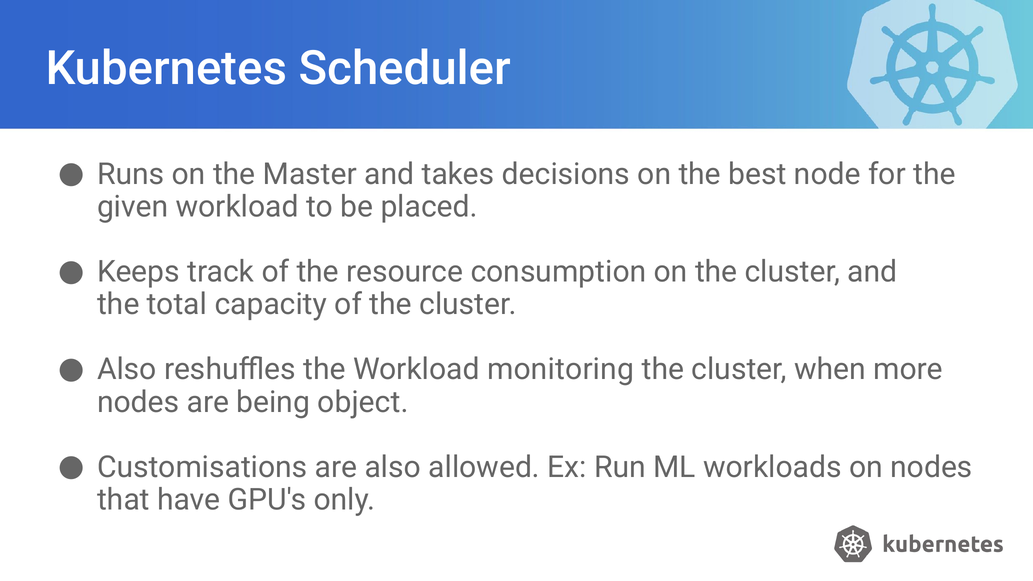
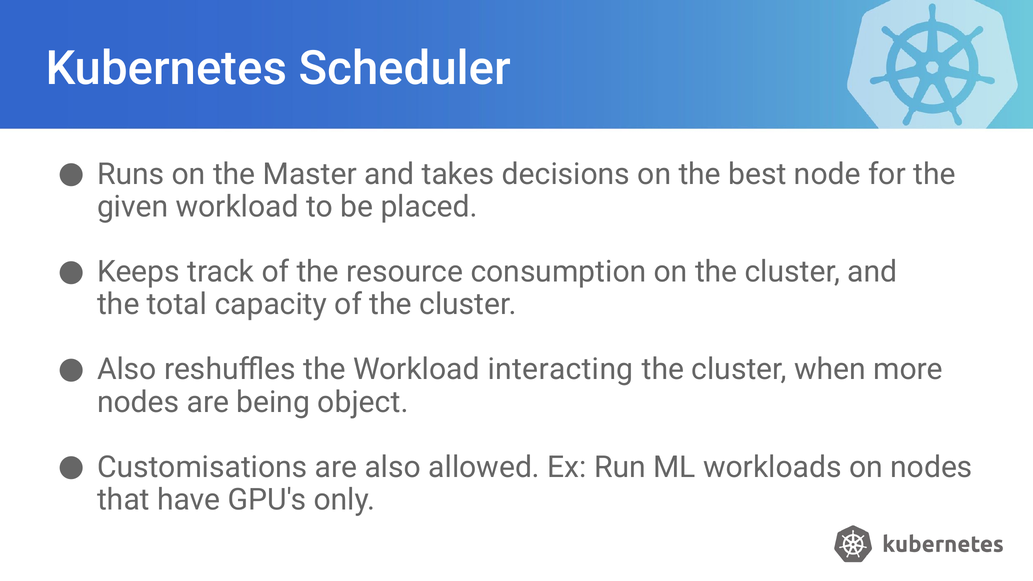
monitoring: monitoring -> interacting (560, 370)
